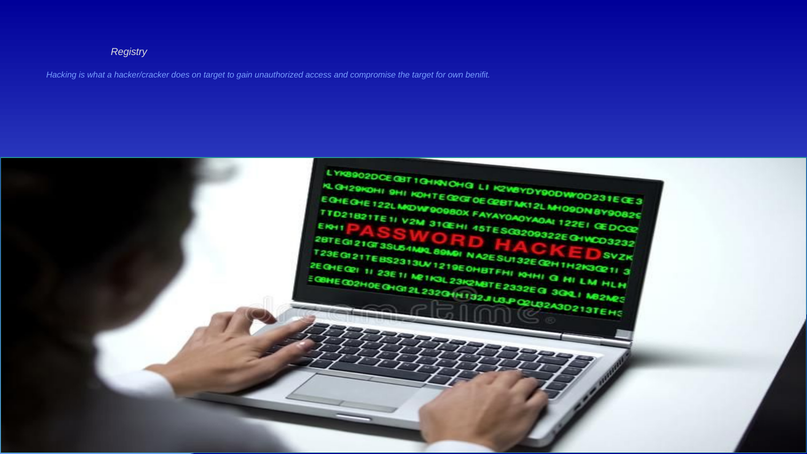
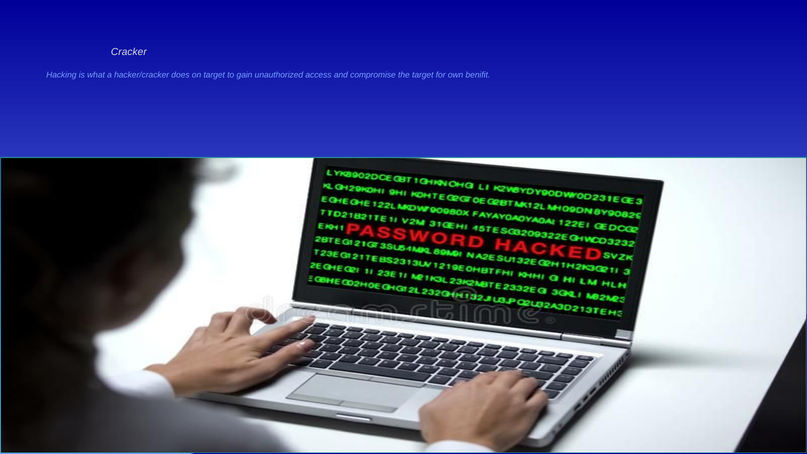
Registry: Registry -> Cracker (129, 52)
